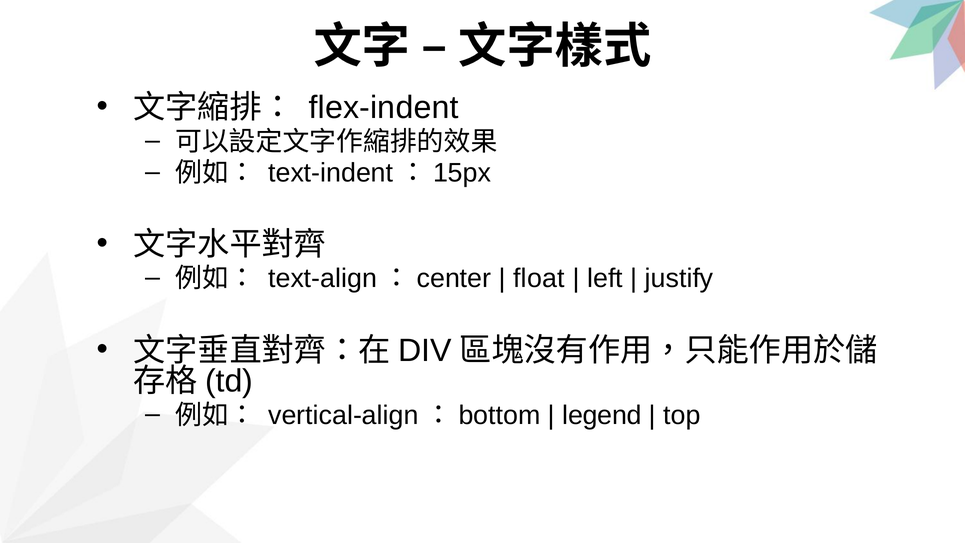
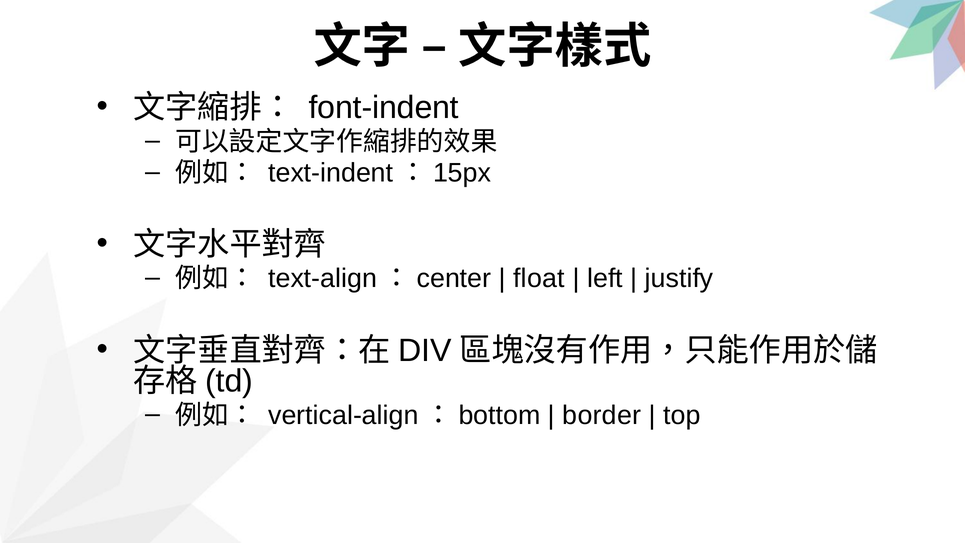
flex-indent: flex-indent -> font-indent (384, 108)
legend: legend -> border (602, 415)
